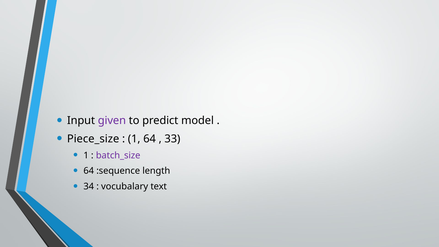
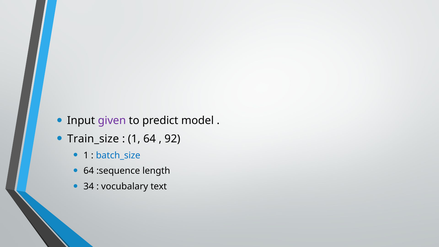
Piece_size: Piece_size -> Train_size (93, 139)
33: 33 -> 92 (172, 139)
batch_size colour: purple -> blue (118, 155)
